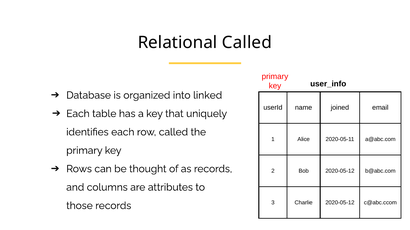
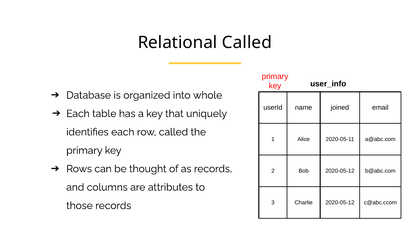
linked: linked -> whole (208, 96)
